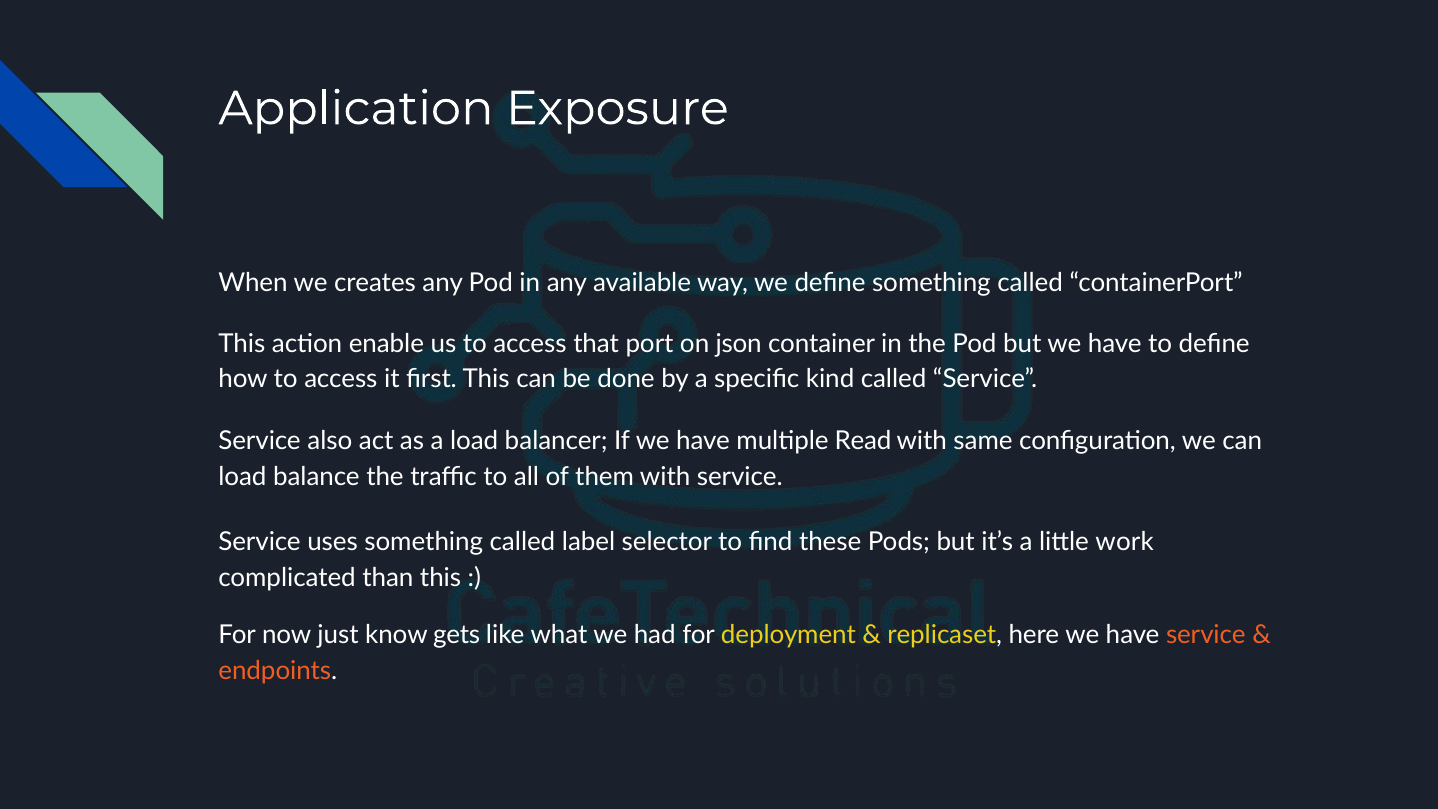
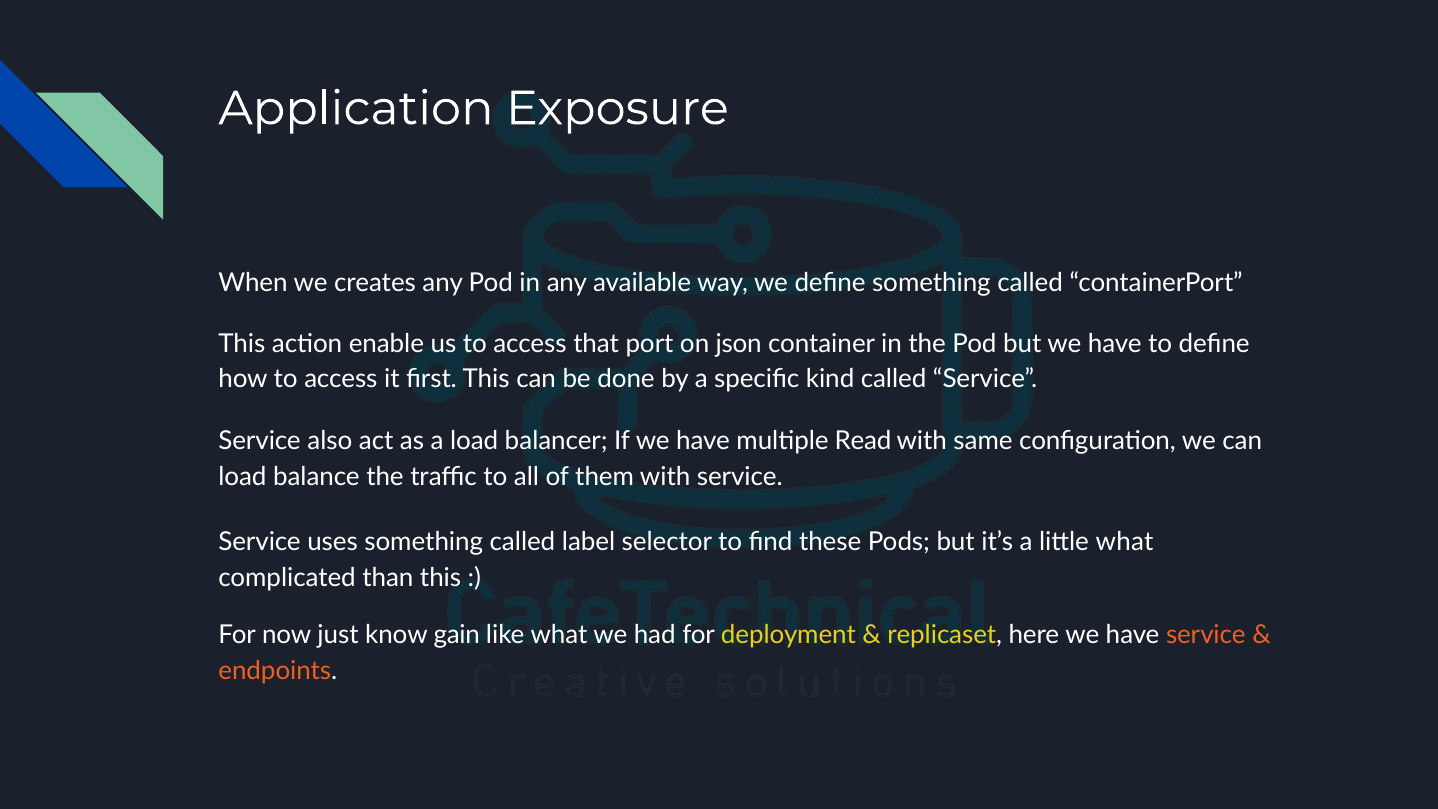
little work: work -> what (1125, 542)
gets: gets -> gain (457, 635)
